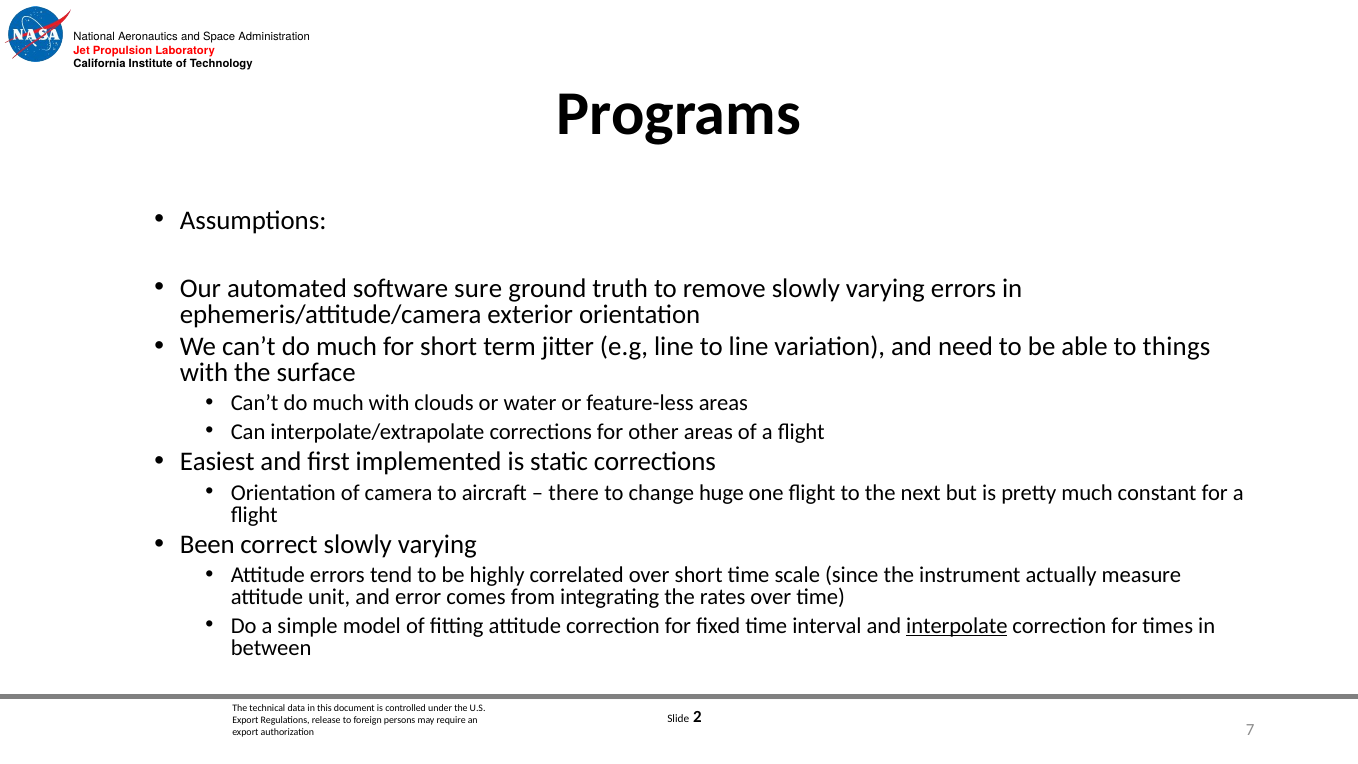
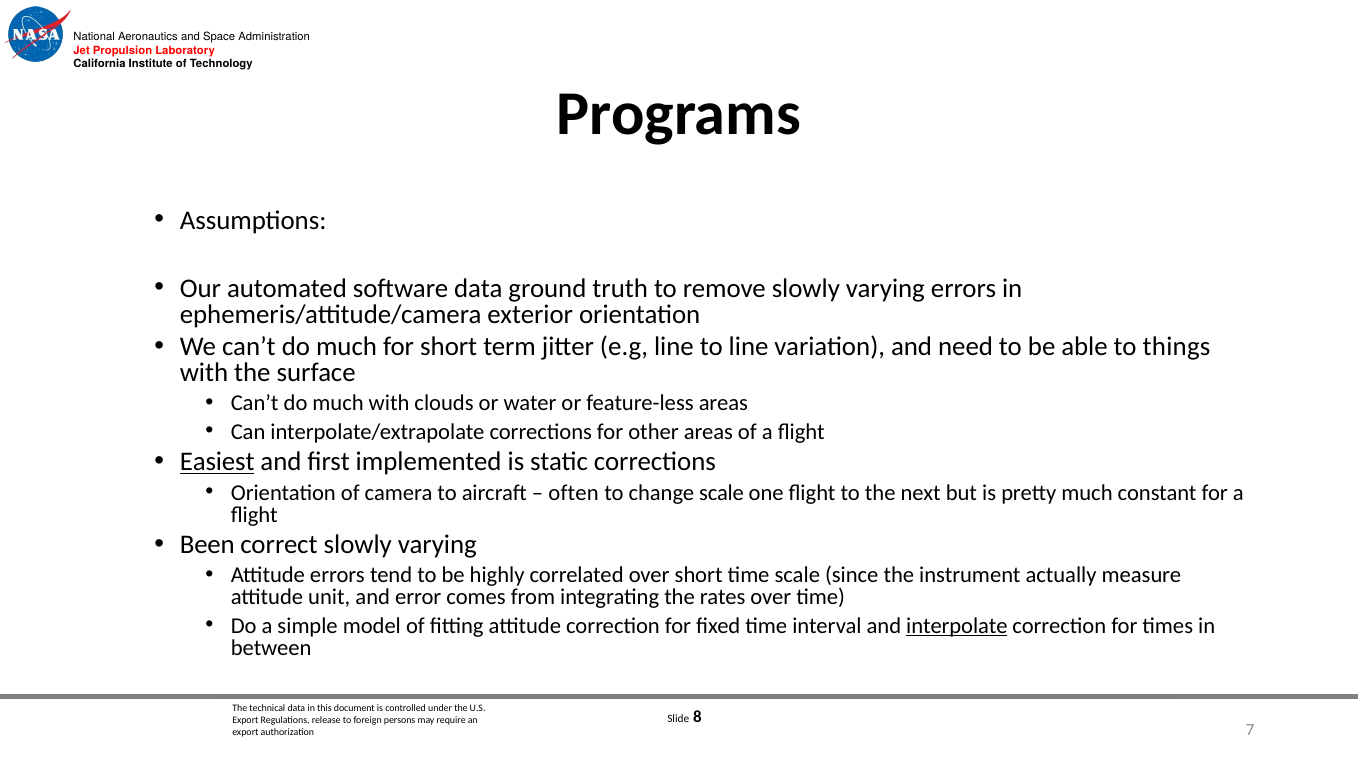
software sure: sure -> data (478, 288)
Easiest underline: none -> present (217, 462)
there: there -> often (574, 492)
change huge: huge -> scale (722, 492)
2: 2 -> 8 (697, 717)
